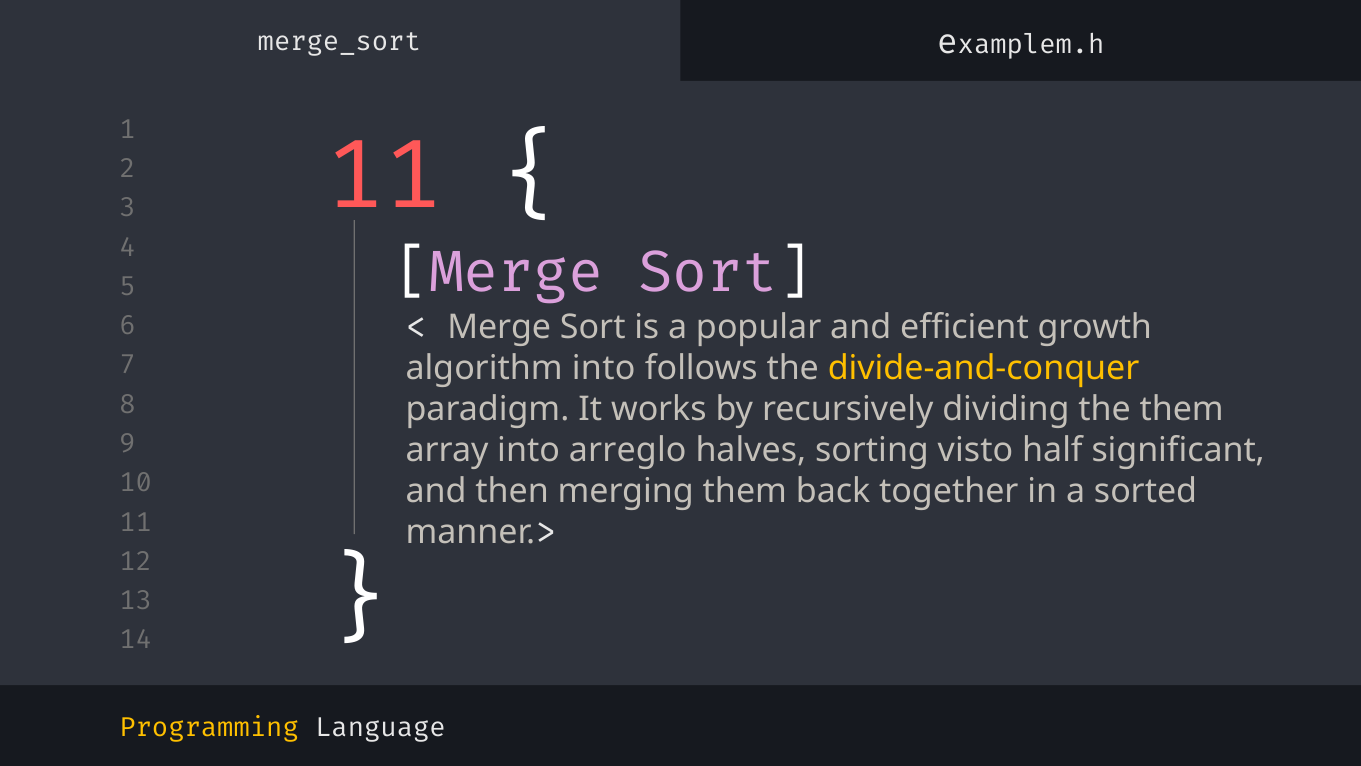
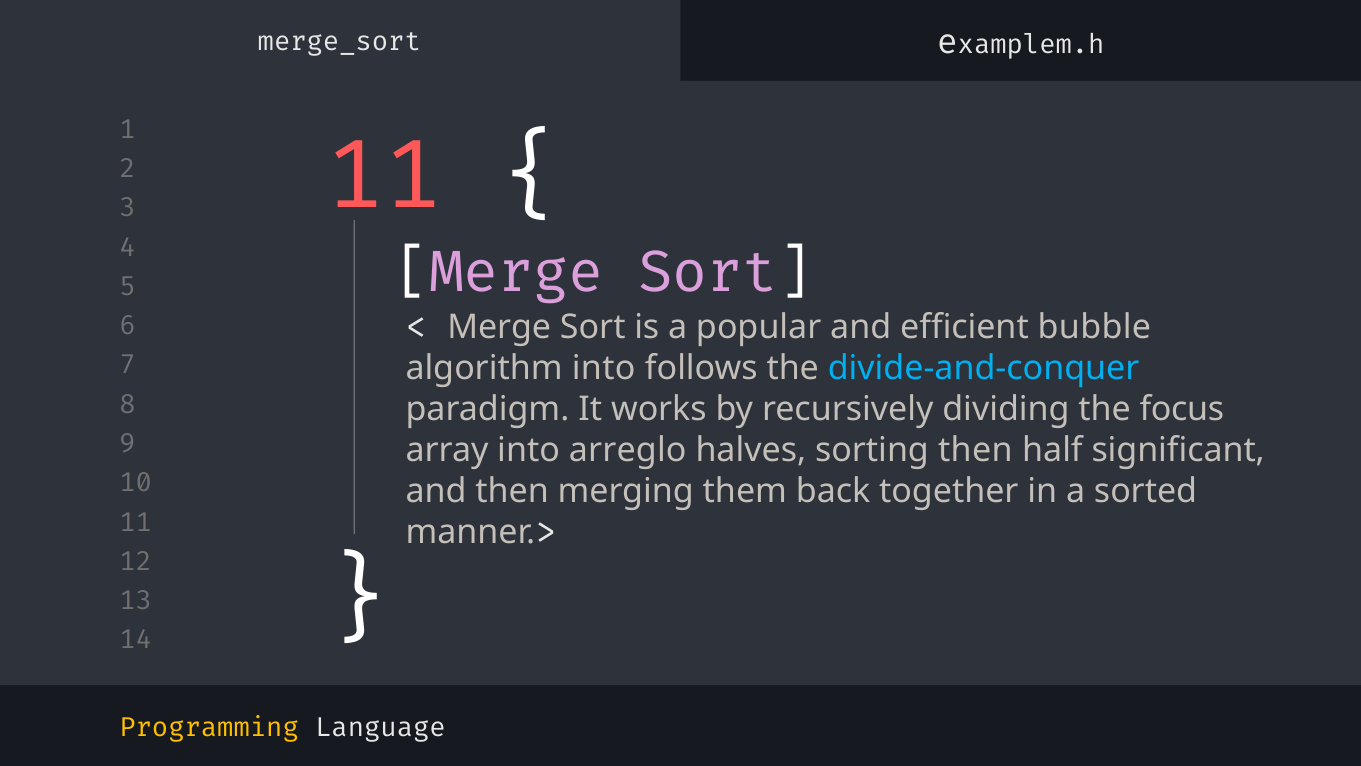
growth: growth -> bubble (1094, 327)
divide-and-conquer colour: yellow -> light blue (984, 368)
the them: them -> focus (1182, 409)
sorting visto: visto -> then (975, 450)
